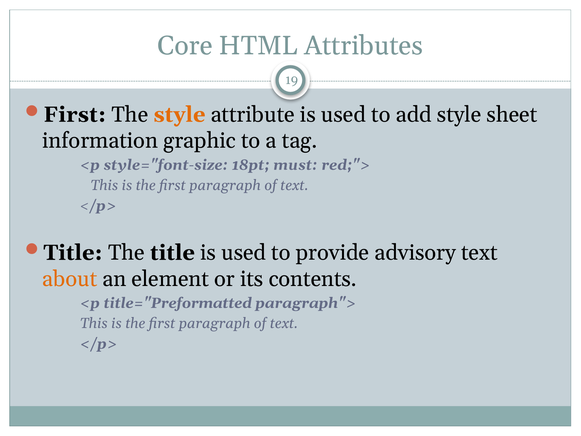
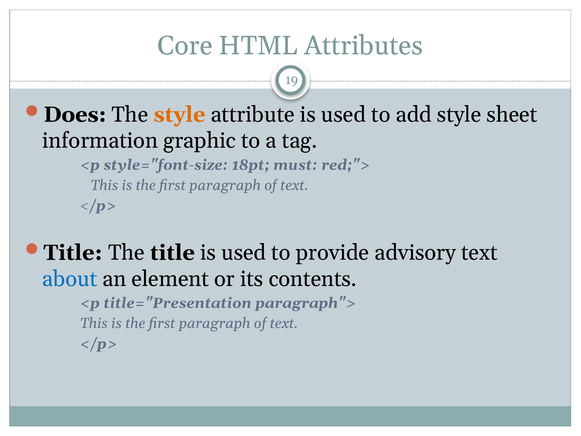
First: First -> Does (75, 114)
about colour: orange -> blue (70, 279)
title="Preformatted: title="Preformatted -> title="Presentation (178, 303)
